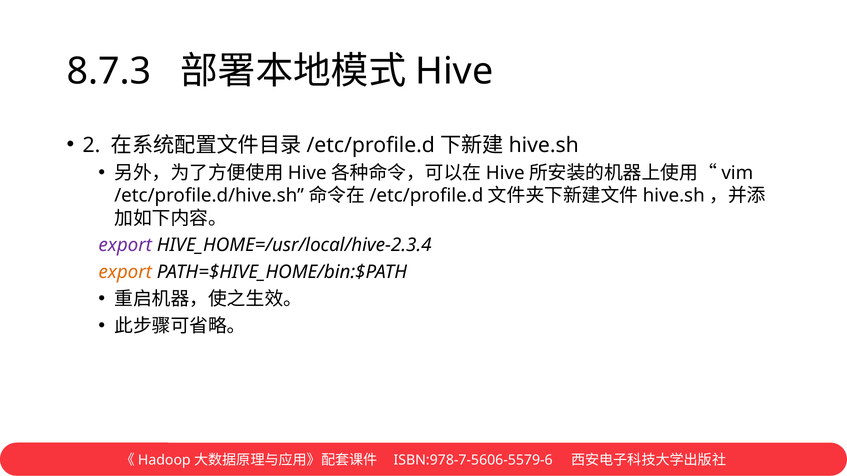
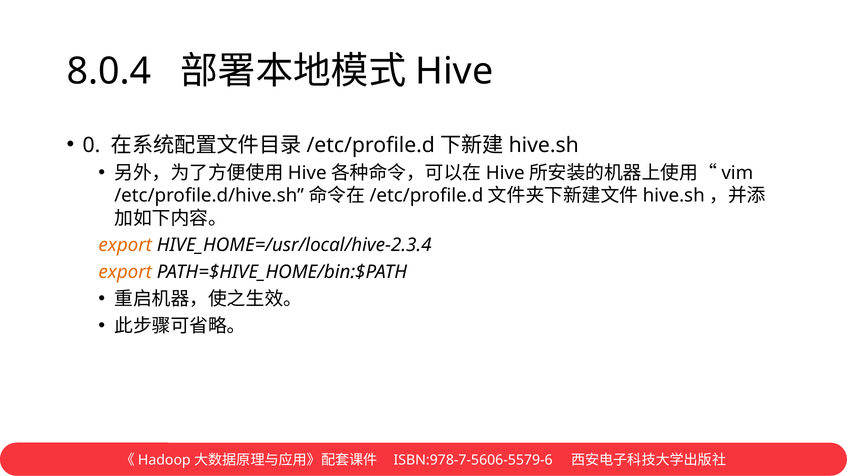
8.7.3: 8.7.3 -> 8.0.4 (109, 71)
2: 2 -> 0 (91, 145)
export colour: purple -> orange (125, 245)
